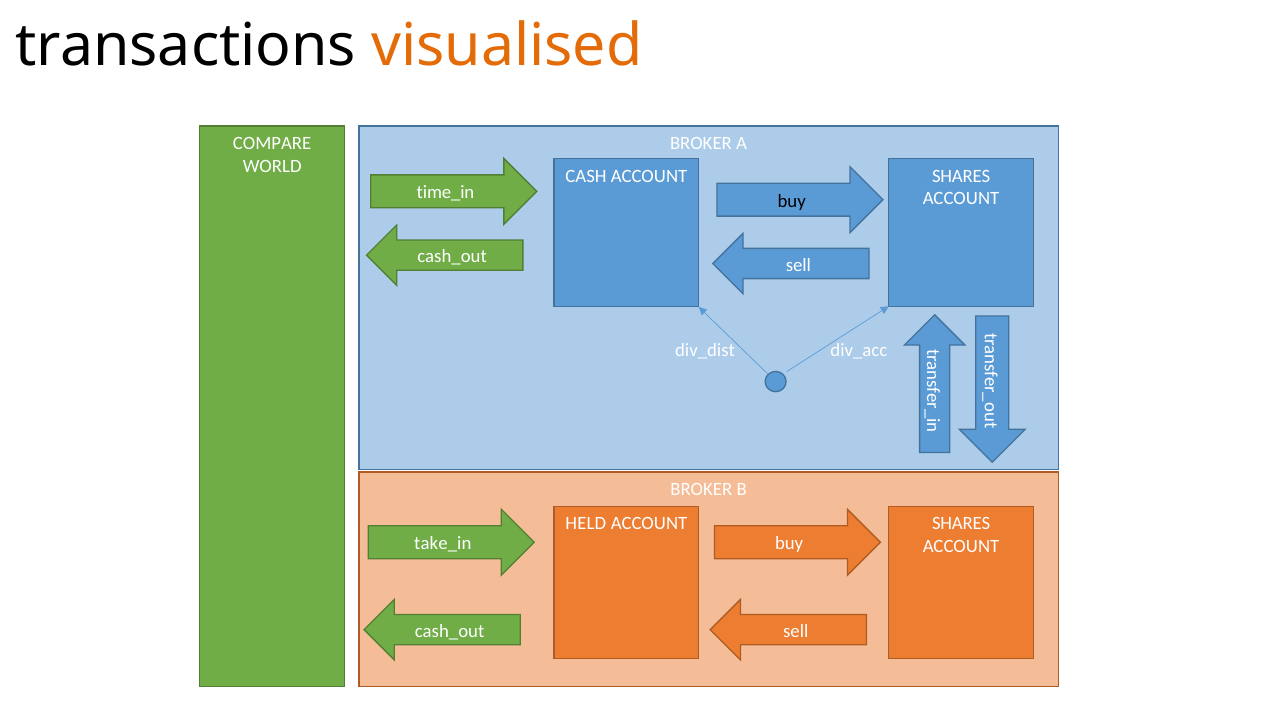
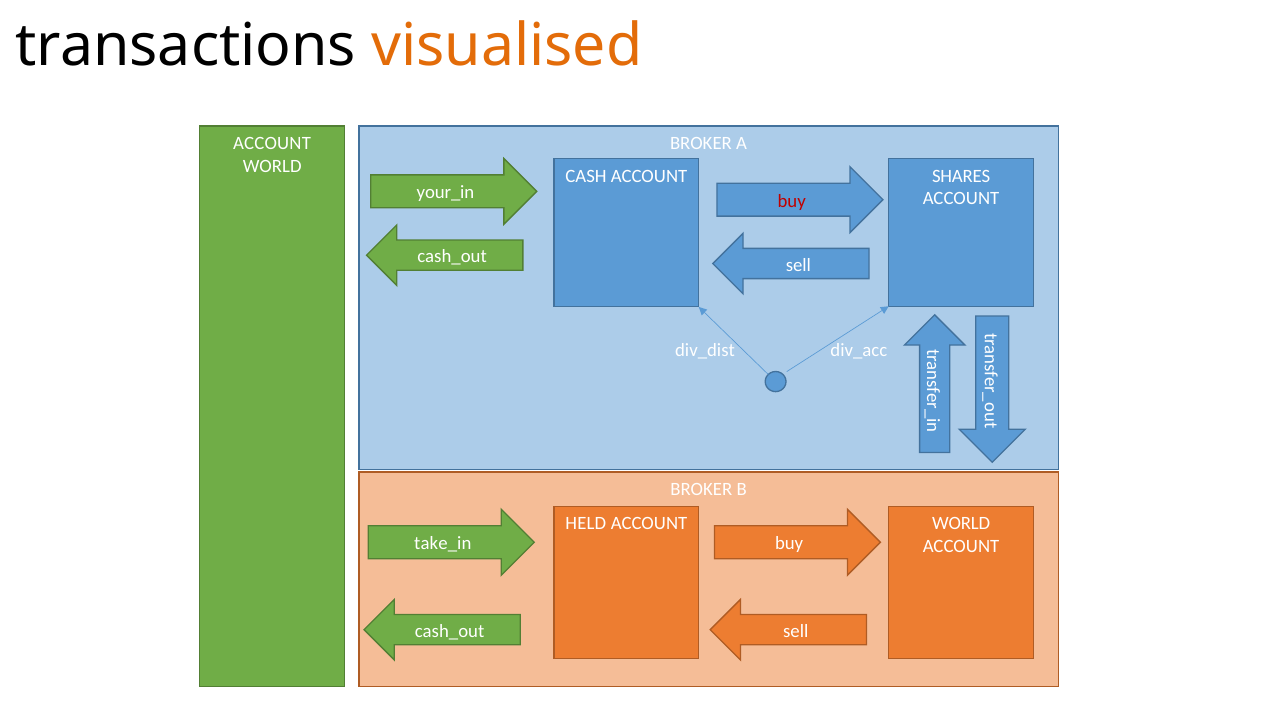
COMPARE: COMPARE -> ACCOUNT (272, 143)
time_in: time_in -> your_in (445, 193)
buy colour: black -> red (792, 201)
SHARES: SHARES -> WORLD (961, 524)
